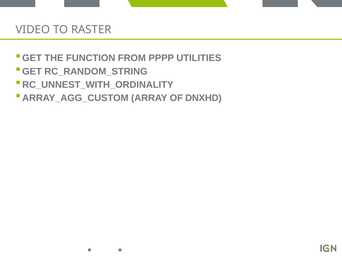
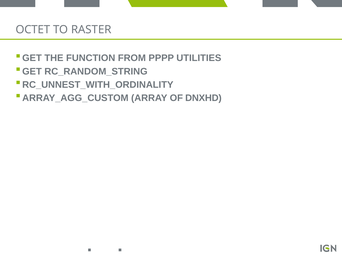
VIDEO: VIDEO -> OCTET (33, 30)
